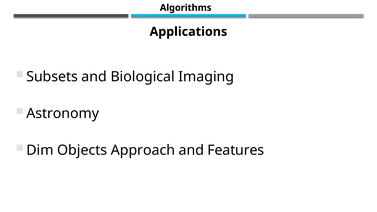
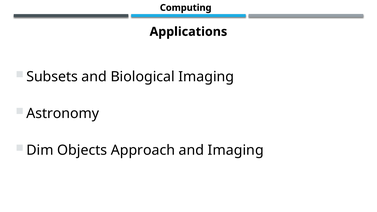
Algorithms: Algorithms -> Computing (186, 8)
and Features: Features -> Imaging (236, 150)
